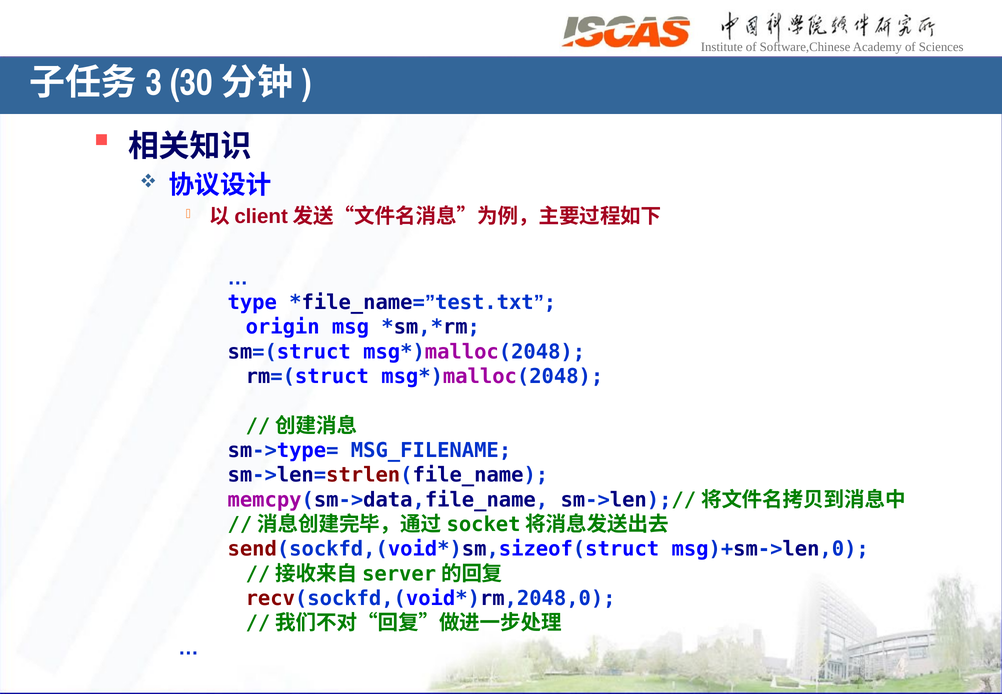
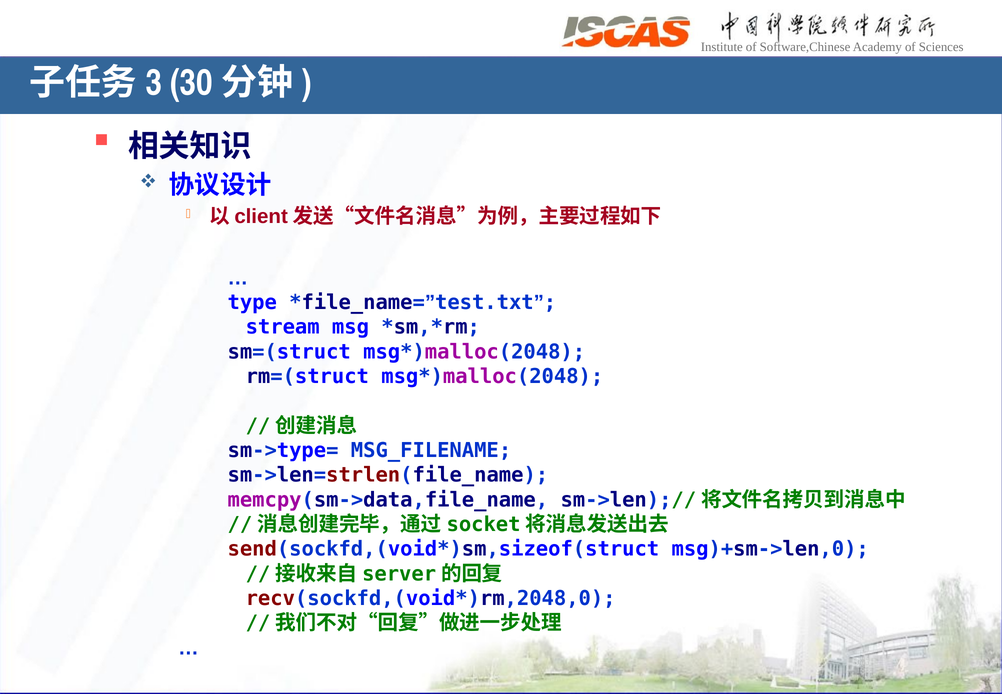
origin: origin -> stream (283, 327)
